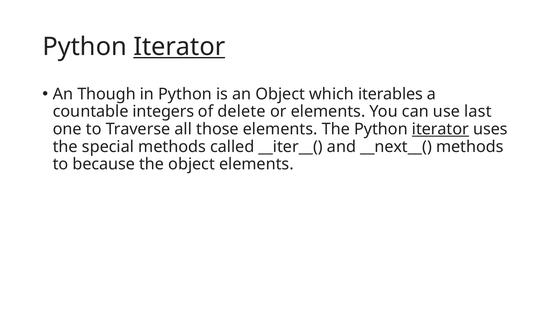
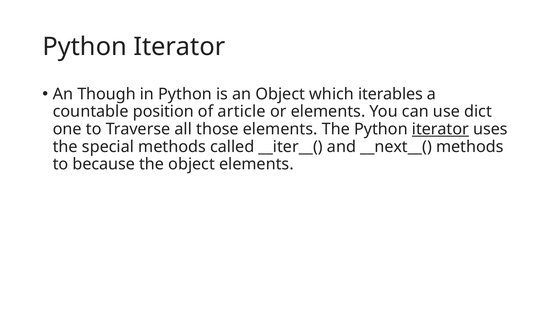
Iterator underline: present -> none (179, 47)
integers: integers -> position (163, 112)
delete: delete -> article (242, 112)
last: last -> dict (478, 112)
